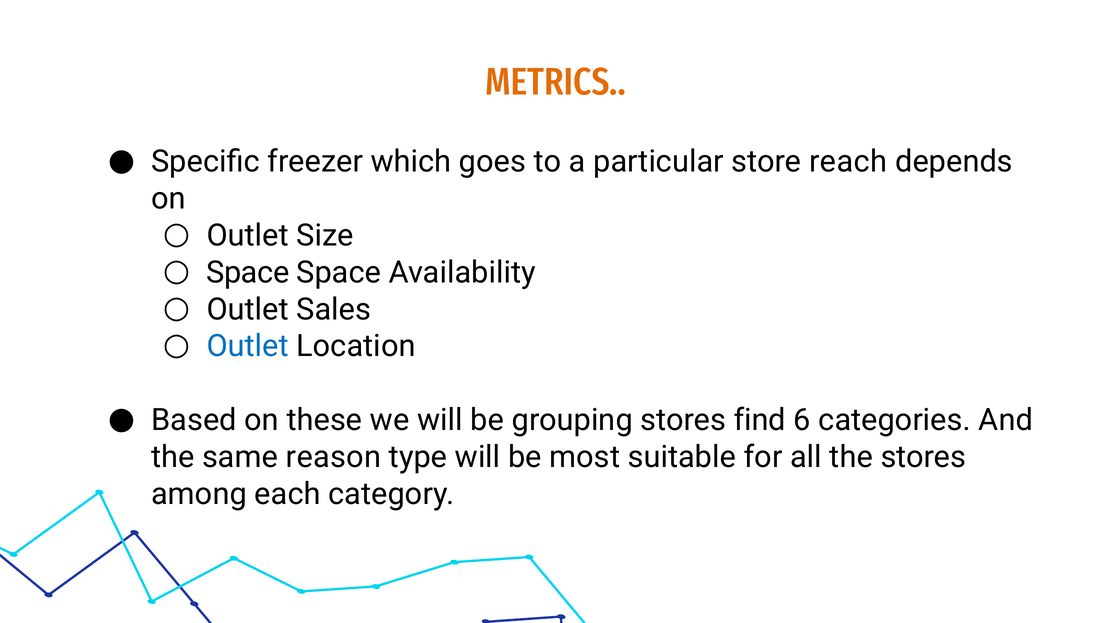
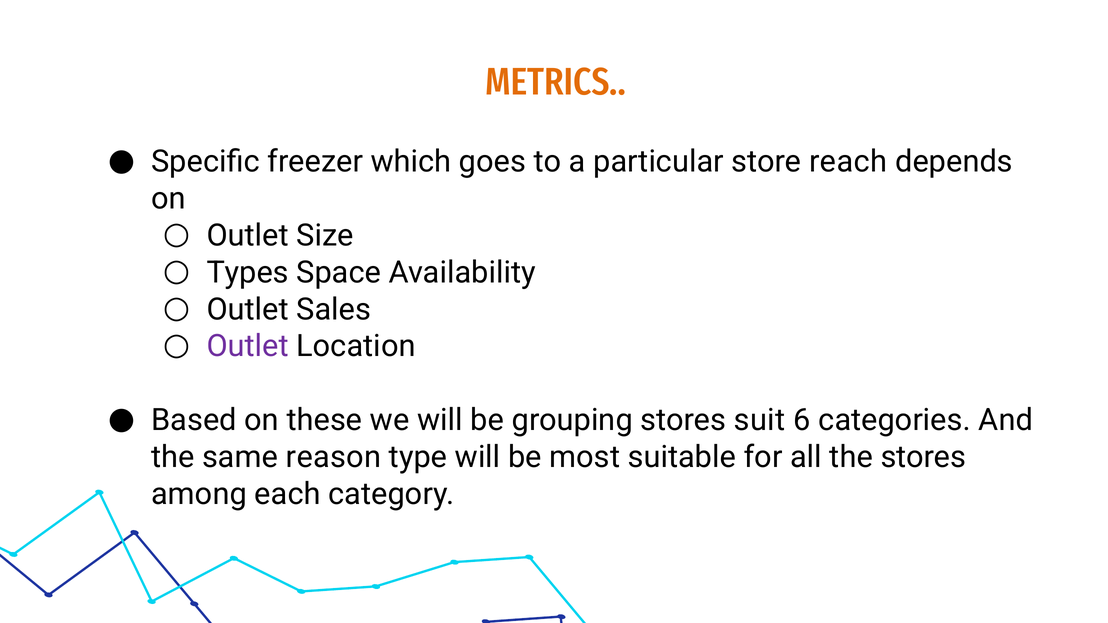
Space: Space -> Types (248, 273)
Outlet colour: blue -> purple (248, 346)
find: find -> suit (760, 420)
